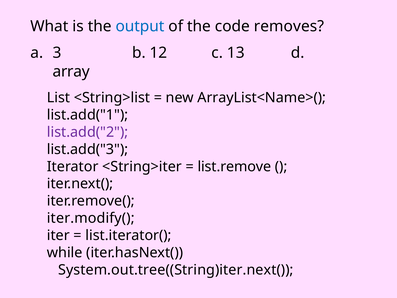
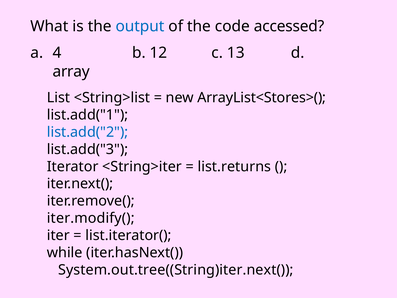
removes: removes -> accessed (289, 26)
3: 3 -> 4 (57, 53)
ArrayList<Name>(: ArrayList<Name>( -> ArrayList<Stores>( (262, 98)
list.add("2 colour: purple -> blue (88, 132)
list.remove: list.remove -> list.returns (234, 166)
